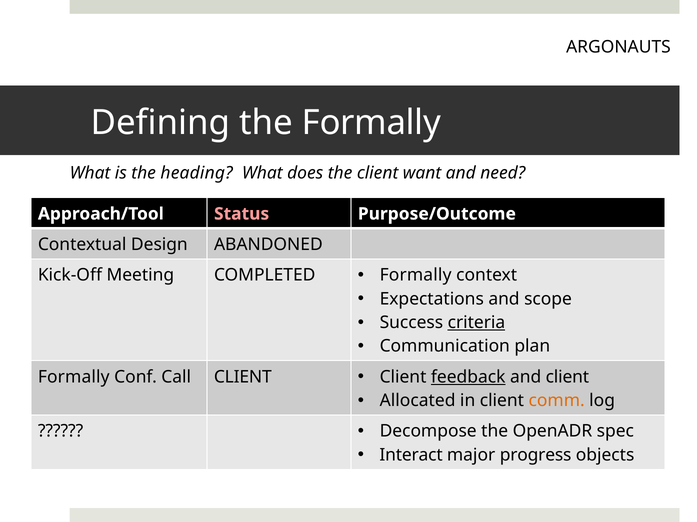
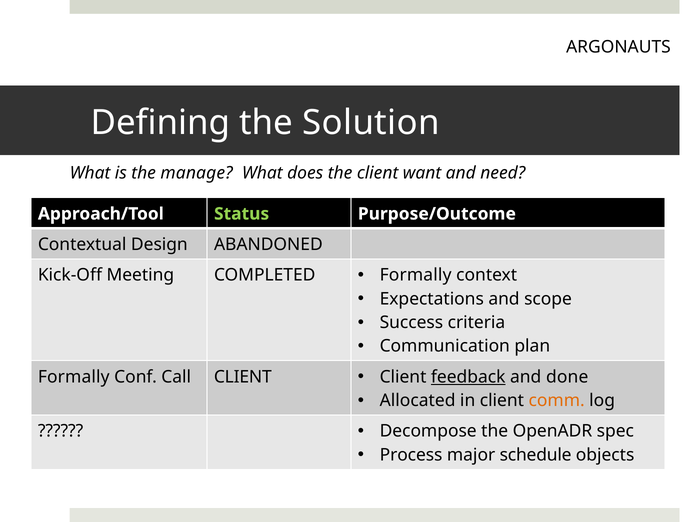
the Formally: Formally -> Solution (371, 123)
heading: heading -> manage (197, 173)
Status colour: pink -> light green (242, 214)
criteria underline: present -> none (476, 323)
and client: client -> done (567, 377)
Interact: Interact -> Process (411, 456)
progress: progress -> schedule (536, 456)
